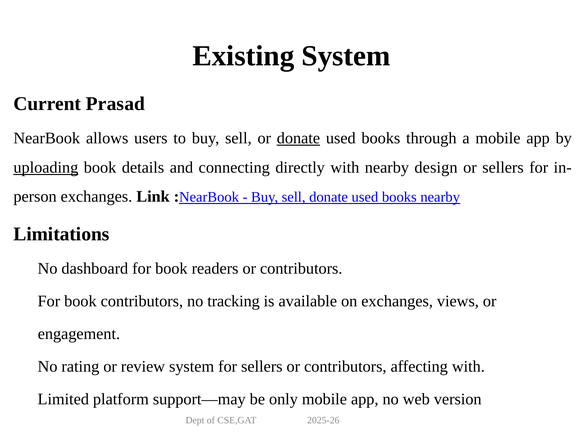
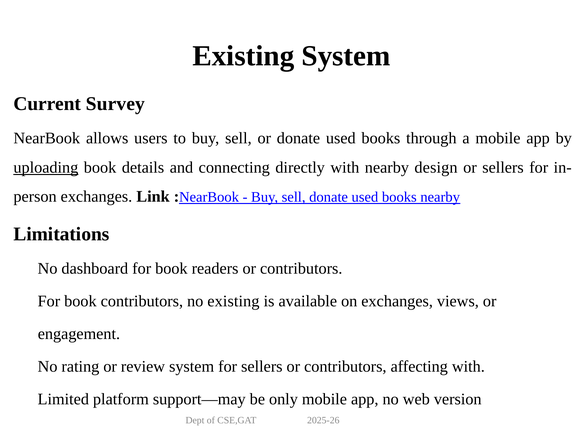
Prasad: Prasad -> Survey (115, 104)
donate underline: present -> none (298, 138)
no tracking: tracking -> existing (233, 301)
